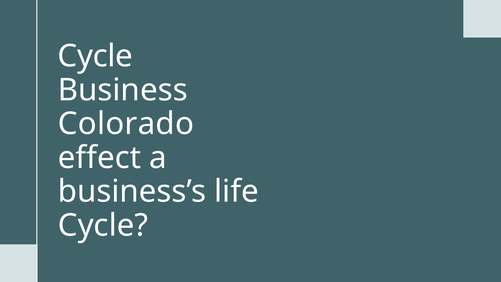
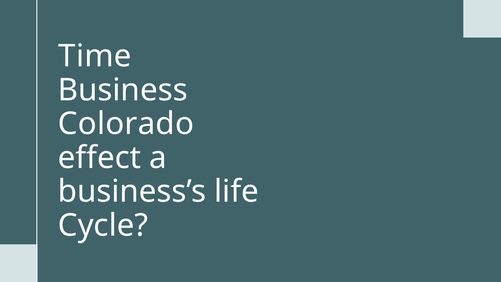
Cycle: Cycle -> Time (95, 56)
